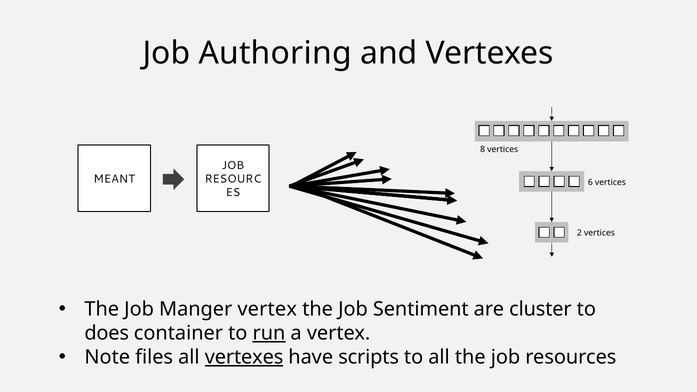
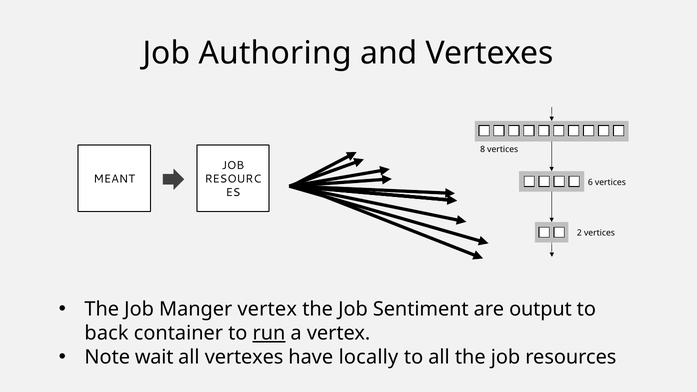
cluster: cluster -> output (540, 309)
does: does -> back (107, 333)
files: files -> wait (154, 357)
vertexes underline: present -> none (244, 357)
scripts: scripts -> locally (368, 357)
